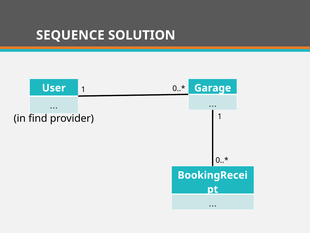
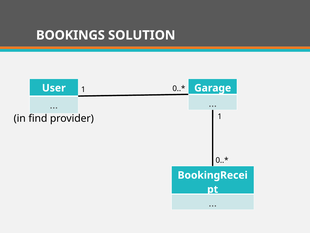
SEQUENCE: SEQUENCE -> BOOKINGS (70, 35)
